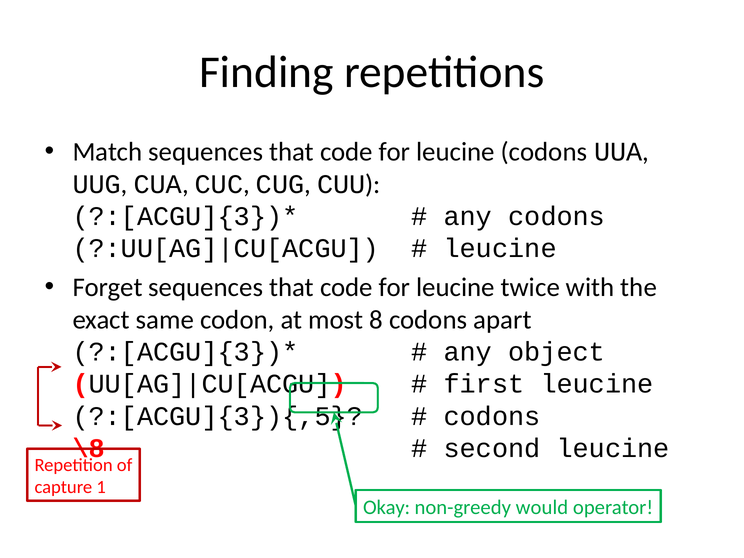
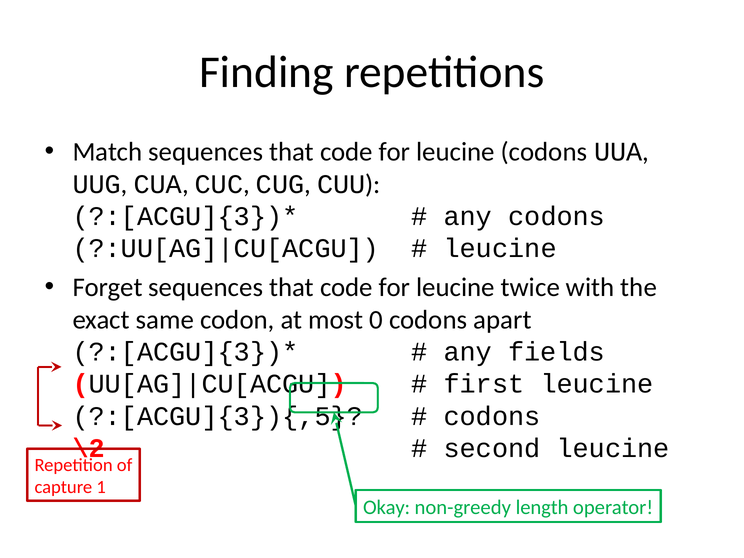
8: 8 -> 0 (376, 320)
object: object -> fields (557, 352)
\8: \8 -> \2 (89, 449)
would: would -> length (542, 507)
